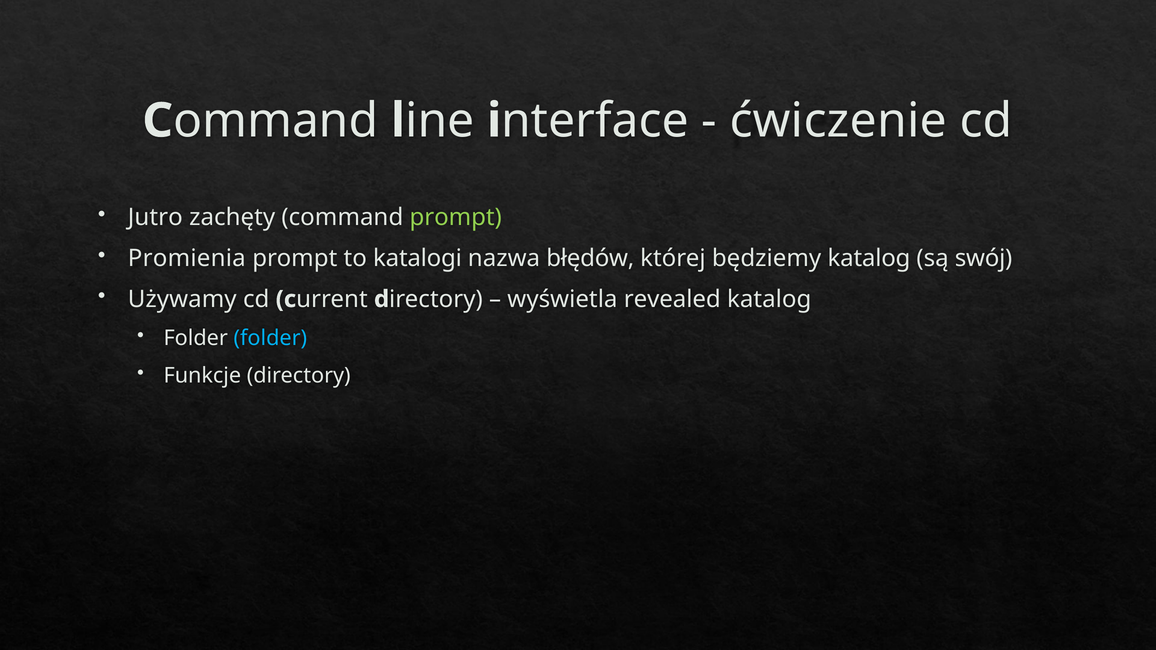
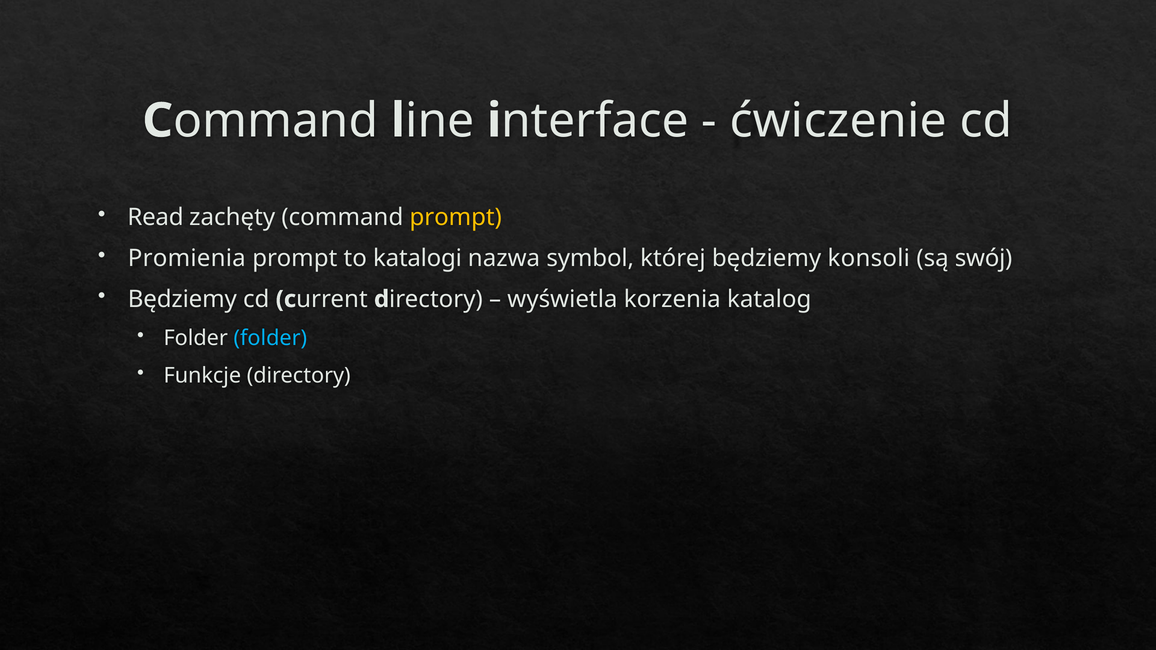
Jutro: Jutro -> Read (155, 217)
prompt colour: light green -> yellow (456, 217)
błędów: błędów -> symbol (590, 258)
będziemy katalog: katalog -> konsoli (869, 258)
Używamy: Używamy -> Będziemy (182, 299)
revealed: revealed -> korzenia (672, 299)
